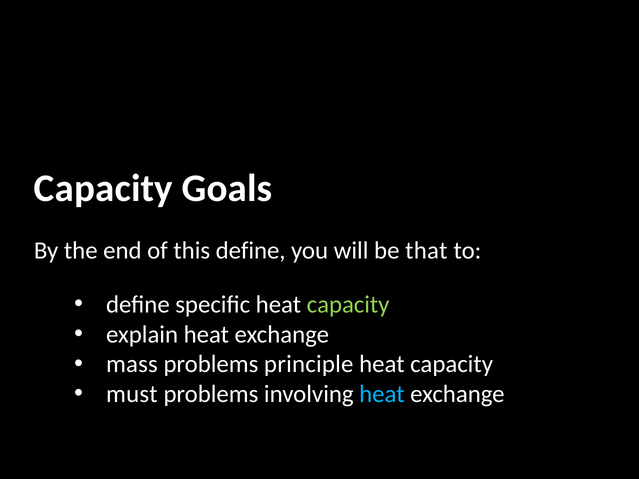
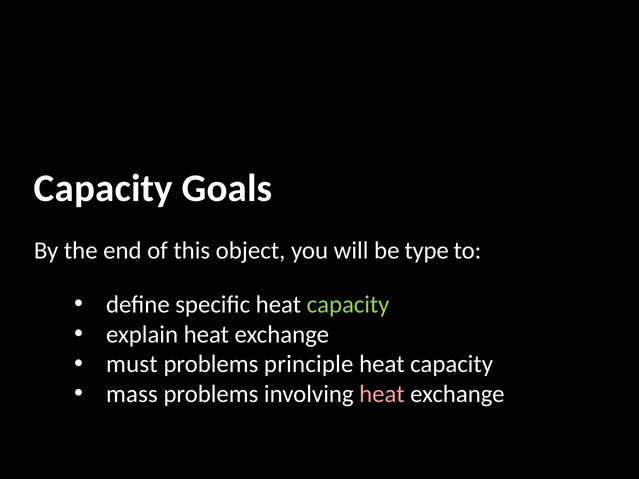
this define: define -> object (251, 251)
that: that -> type (427, 251)
mass: mass -> must (132, 364)
must: must -> mass (132, 394)
heat colour: light blue -> pink (382, 394)
